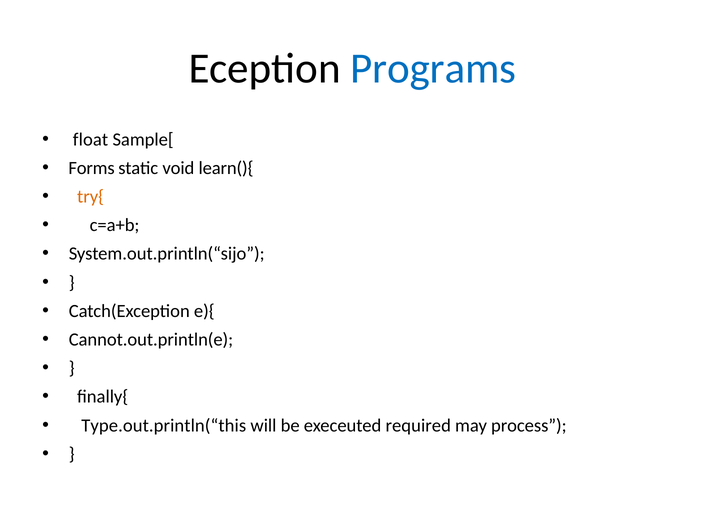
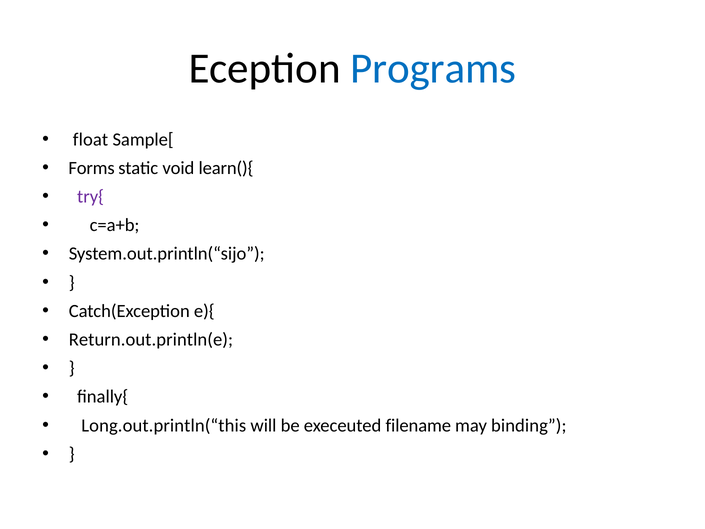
try{ colour: orange -> purple (91, 197)
Cannot.out.println(e: Cannot.out.println(e -> Return.out.println(e (151, 339)
Type.out.println(“this: Type.out.println(“this -> Long.out.println(“this (164, 425)
required: required -> filename (418, 425)
process: process -> binding (529, 425)
